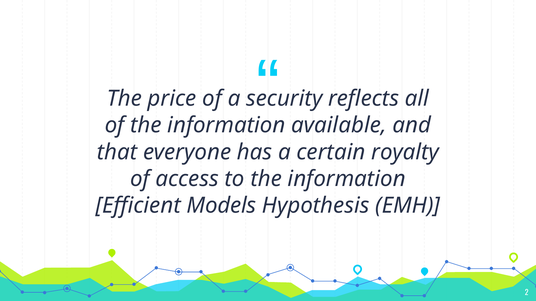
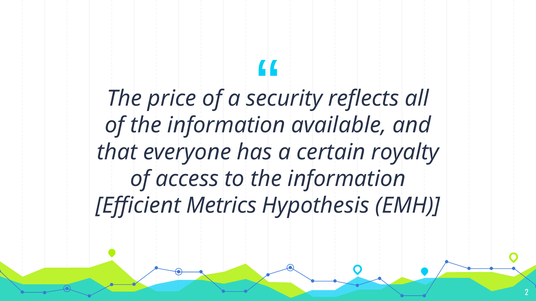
Models: Models -> Metrics (221, 206)
